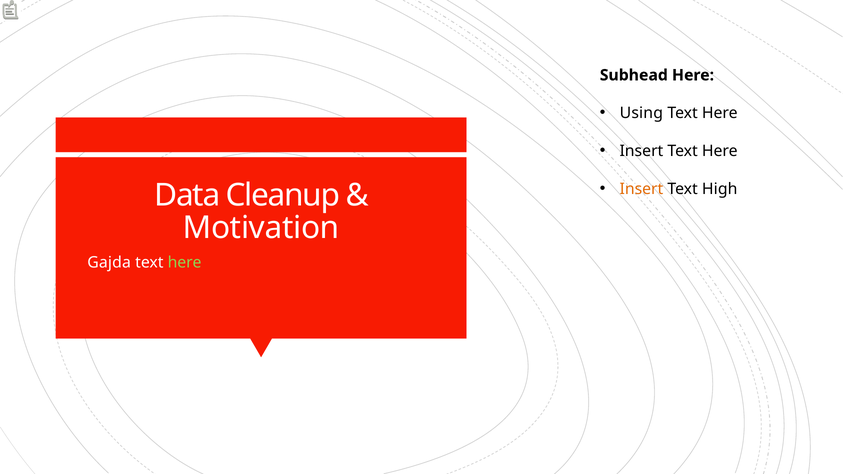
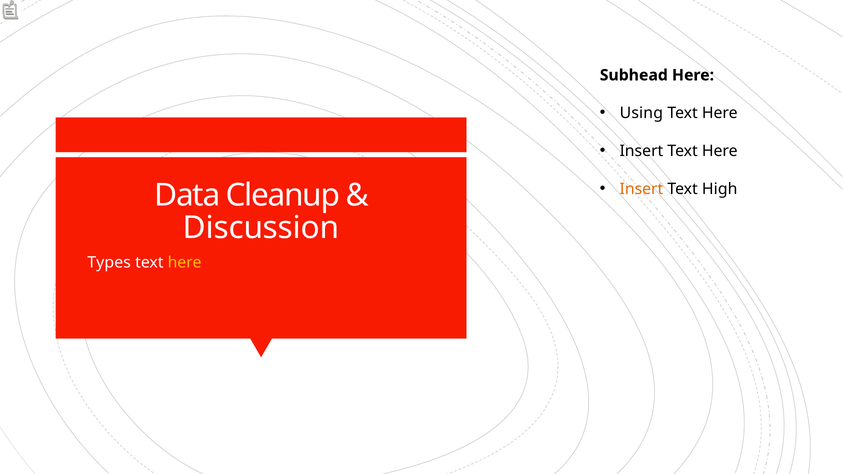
Motivation: Motivation -> Discussion (261, 228)
Gajda: Gajda -> Types (109, 263)
here colour: light green -> yellow (185, 263)
